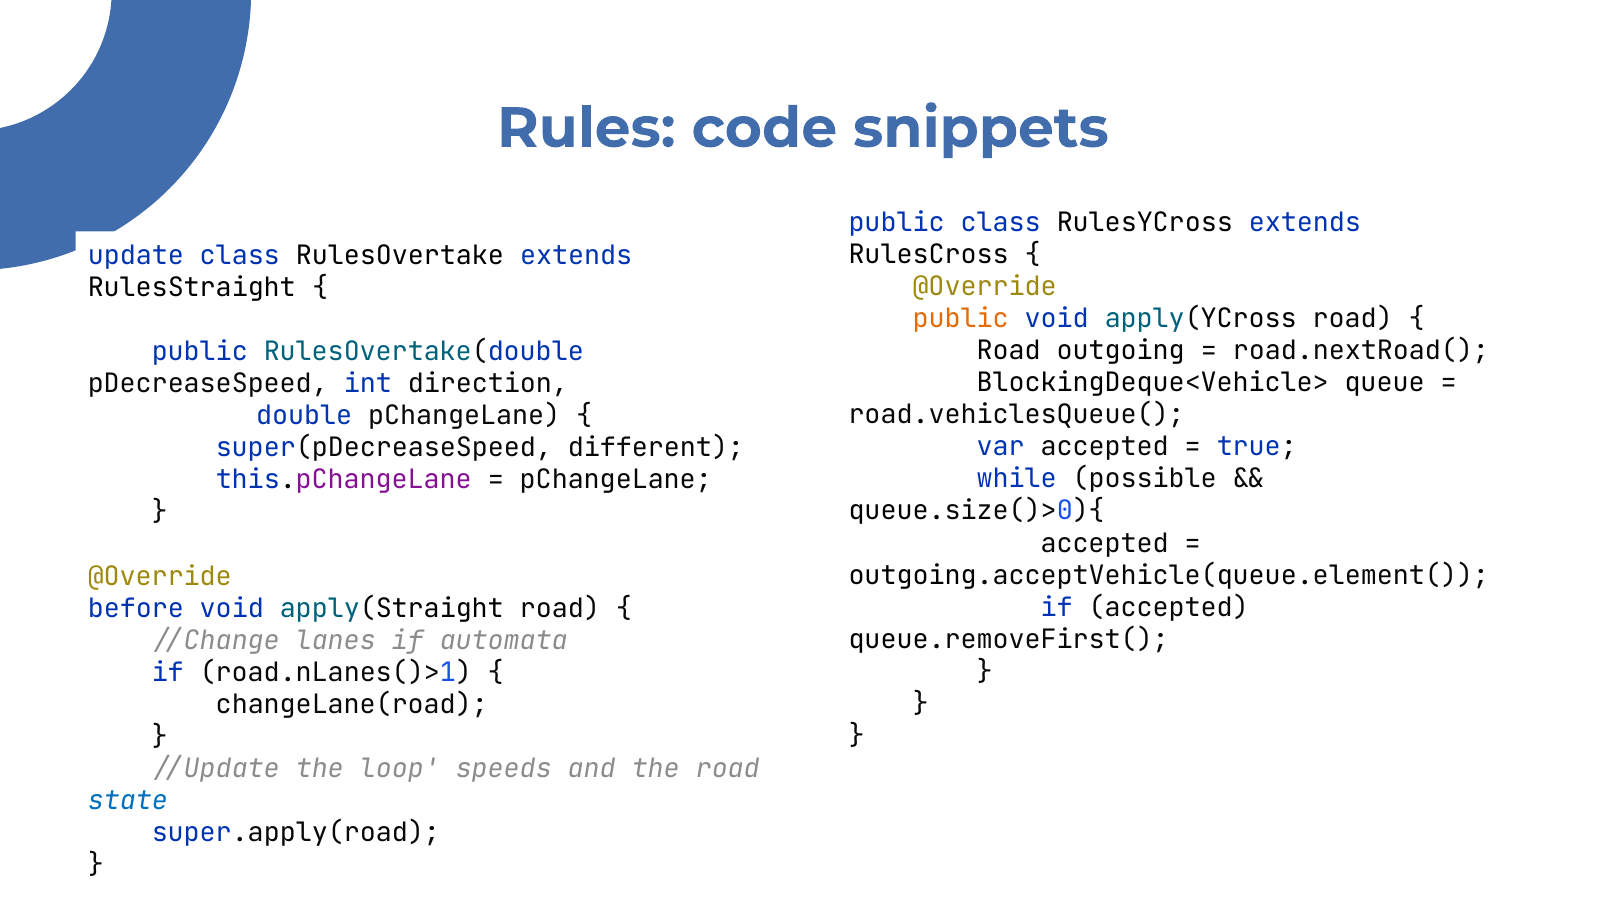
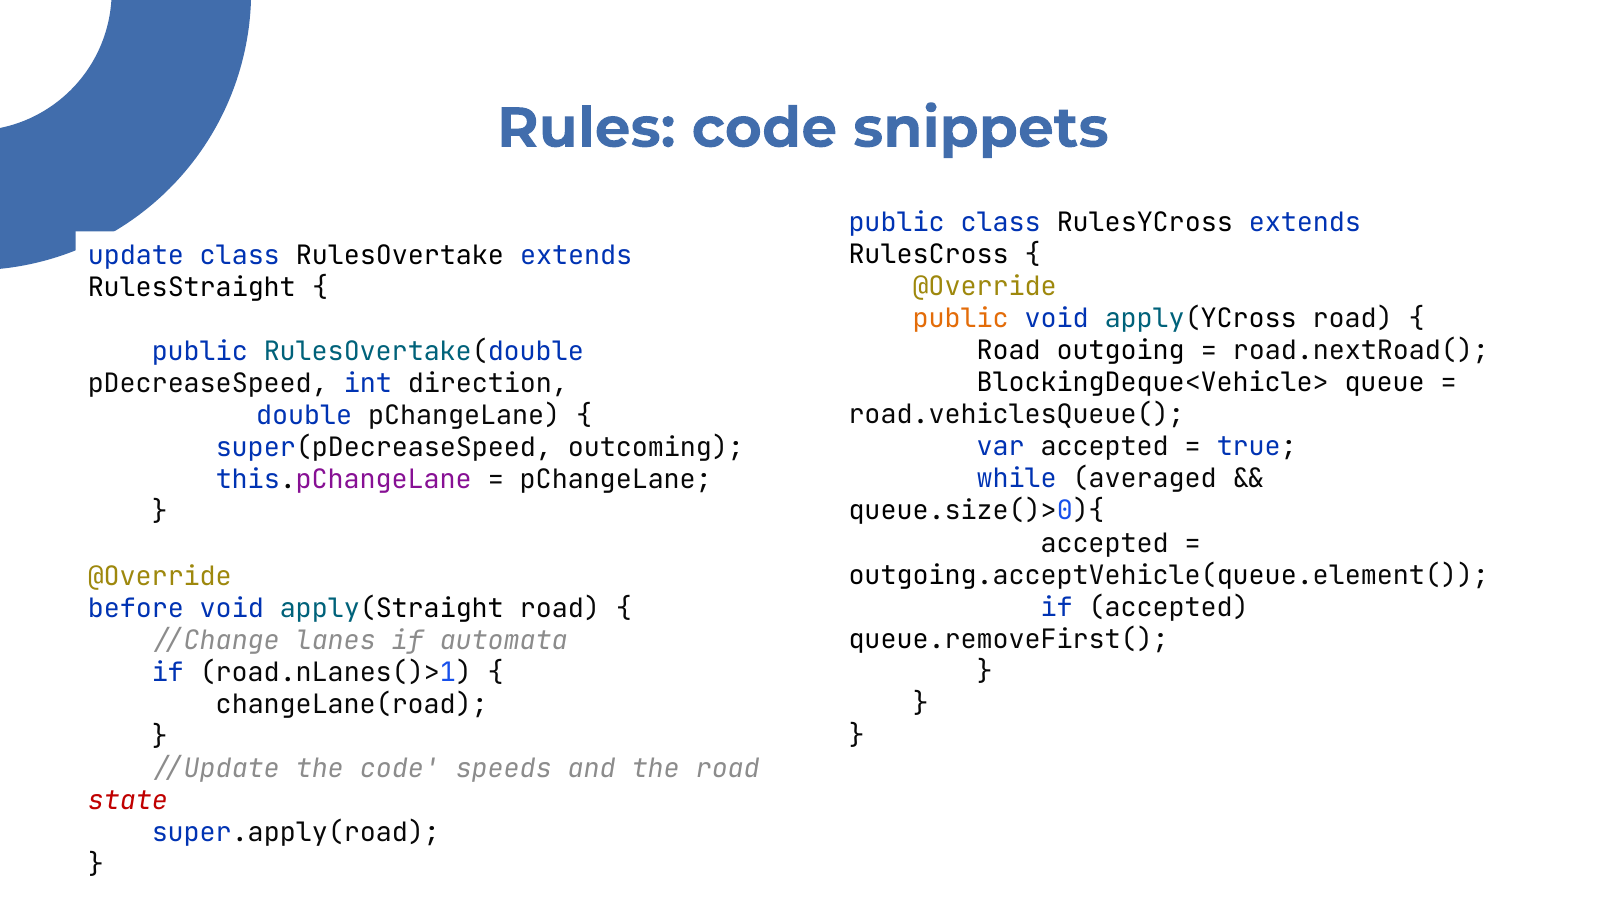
different: different -> outcoming (656, 448)
possible: possible -> averaged (1145, 479)
the loop: loop -> code (400, 769)
state colour: blue -> red (128, 801)
